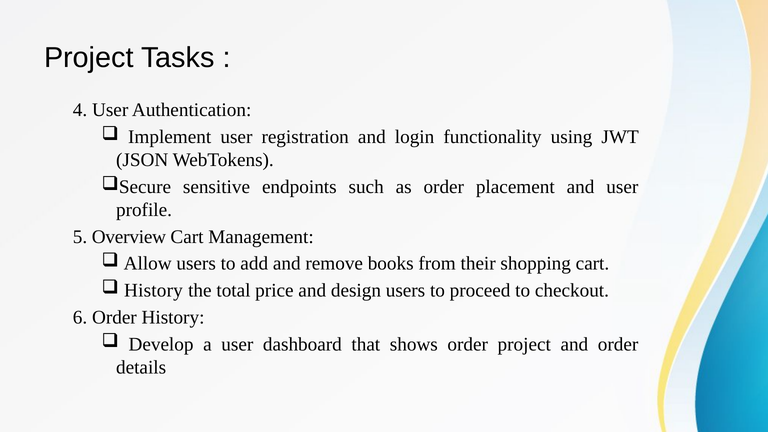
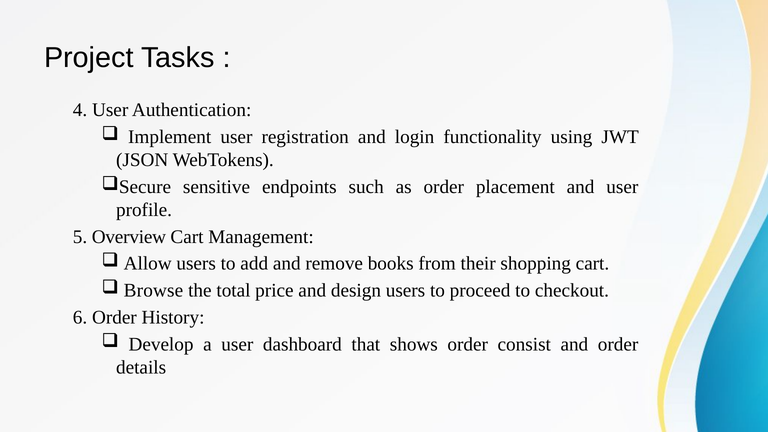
History: History -> Browse (153, 291)
order project: project -> consist (524, 344)
